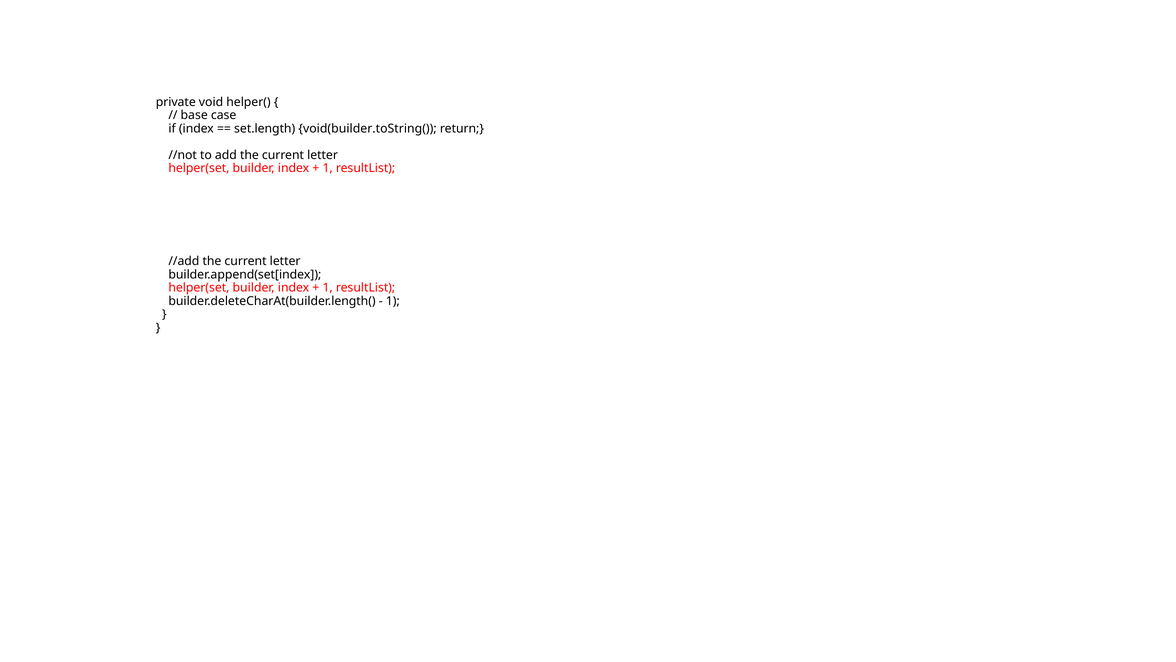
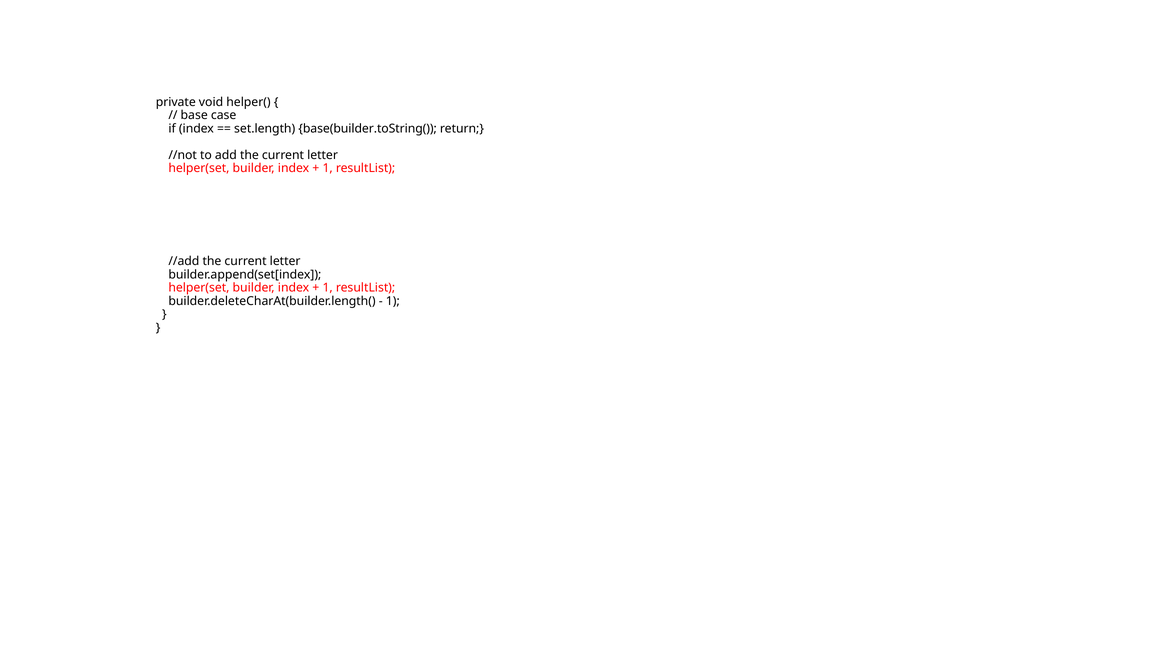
void(builder.toString(: void(builder.toString( -> base(builder.toString( (368, 128)
